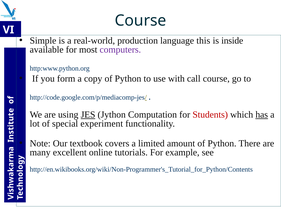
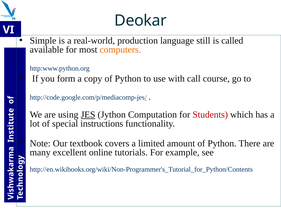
Course: Course -> Deokar (141, 21)
this: this -> still (203, 41)
inside: inside -> called (232, 41)
computers colour: purple -> orange (120, 50)
has underline: present -> none (262, 114)
experiment: experiment -> instructions (102, 123)
